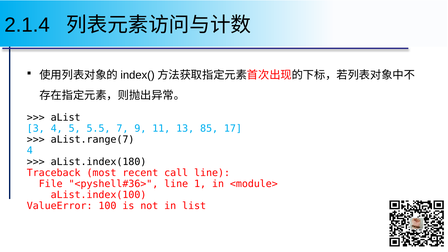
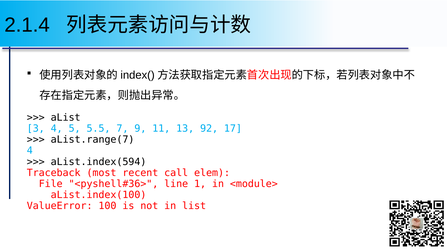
85: 85 -> 92 (209, 129)
aList.index(180: aList.index(180 -> aList.index(594 (99, 162)
call line: line -> elem (212, 173)
